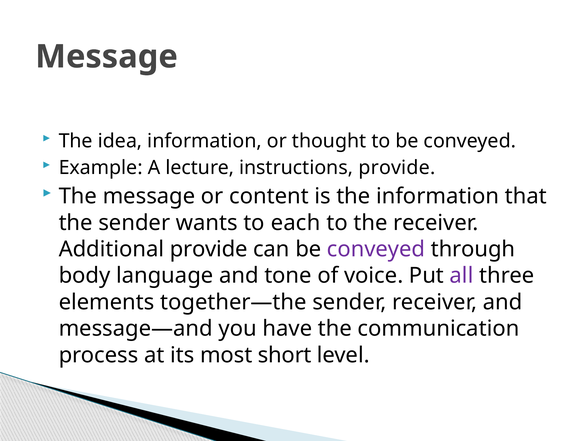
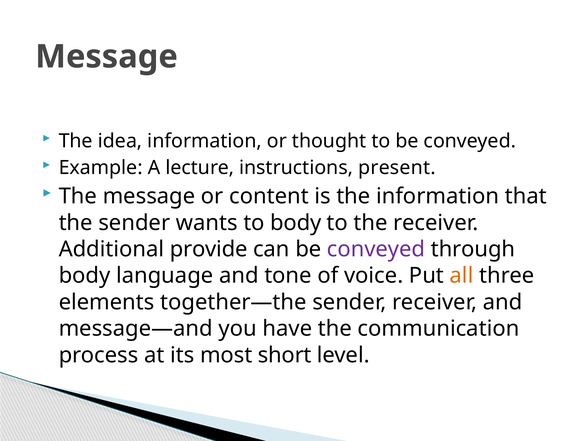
instructions provide: provide -> present (397, 168)
to each: each -> body (296, 223)
all colour: purple -> orange (461, 276)
